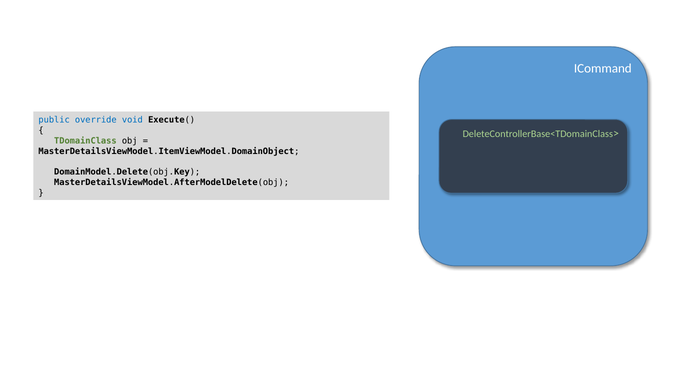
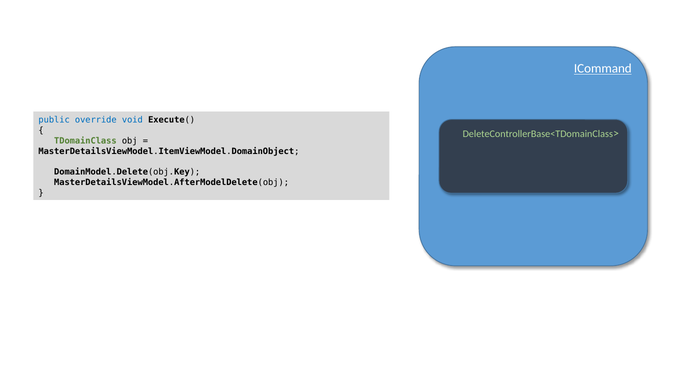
ICommand underline: none -> present (603, 69)
